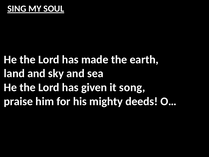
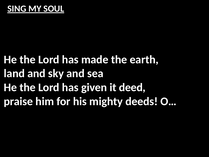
song: song -> deed (132, 87)
